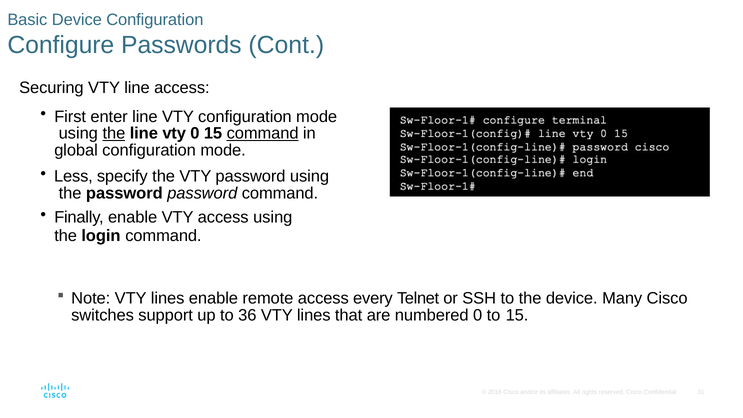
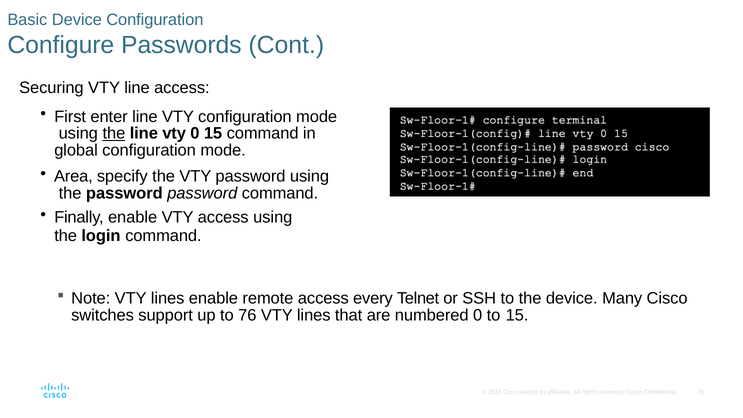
command underline: present -> none (263, 134)
Less: Less -> Area (73, 176)
36: 36 -> 76 (247, 315)
